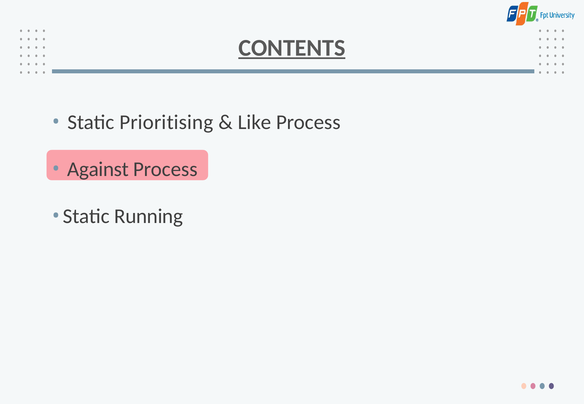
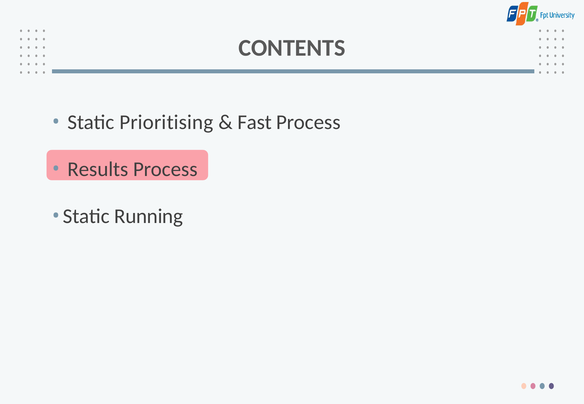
CONTENTS underline: present -> none (292, 48)
Like: Like -> Fast (255, 122)
Against: Against -> Results (98, 169)
